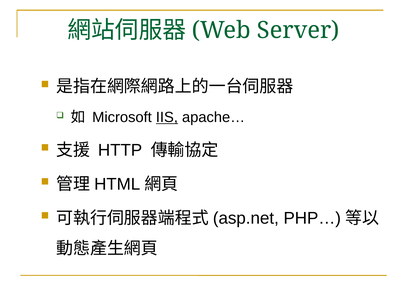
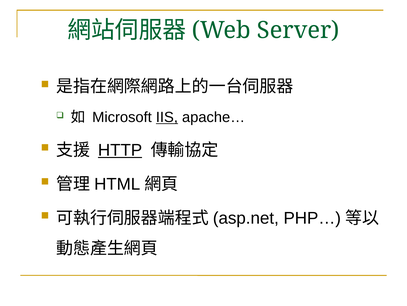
HTTP underline: none -> present (120, 150)
